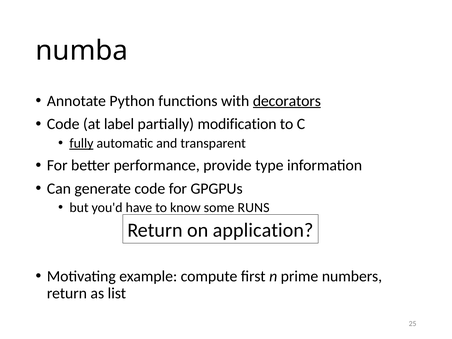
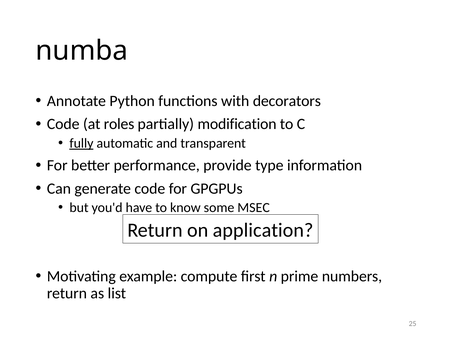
decorators underline: present -> none (287, 101)
label: label -> roles (119, 124)
RUNS: RUNS -> MSEC (254, 208)
